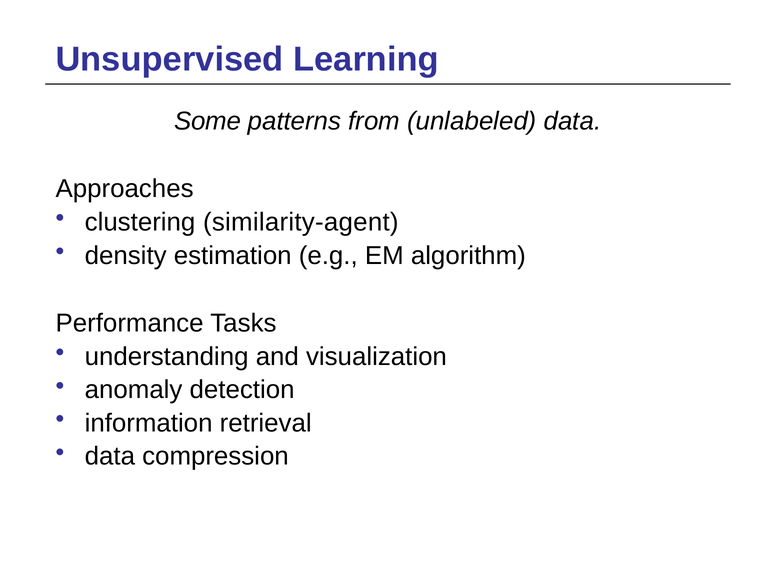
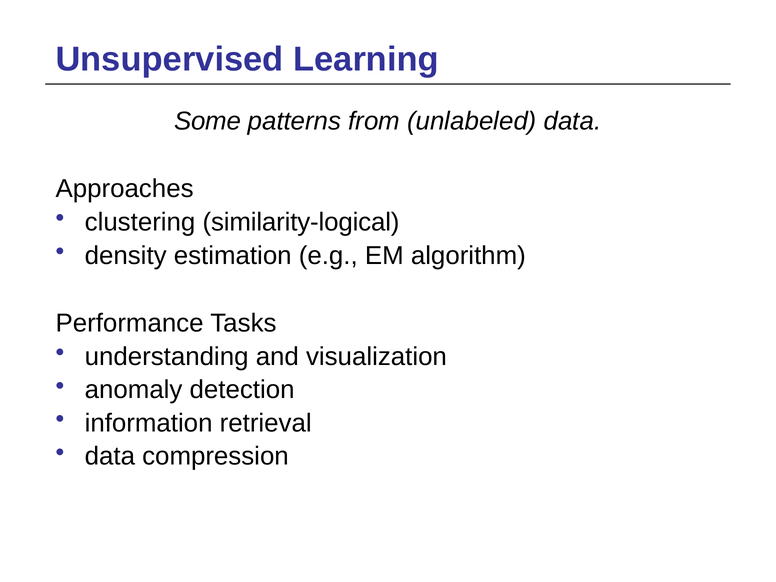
similarity-agent: similarity-agent -> similarity-logical (301, 222)
